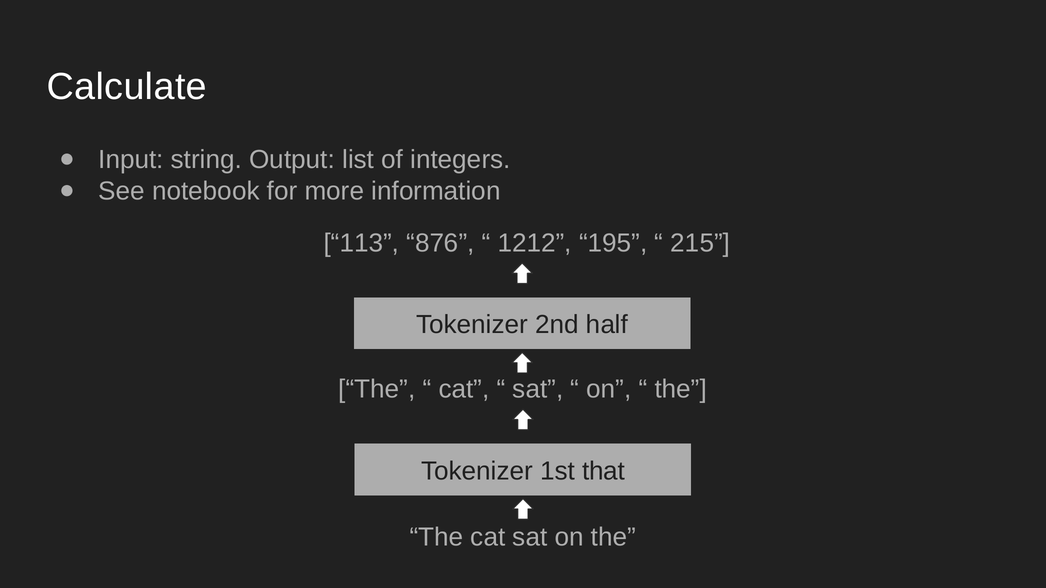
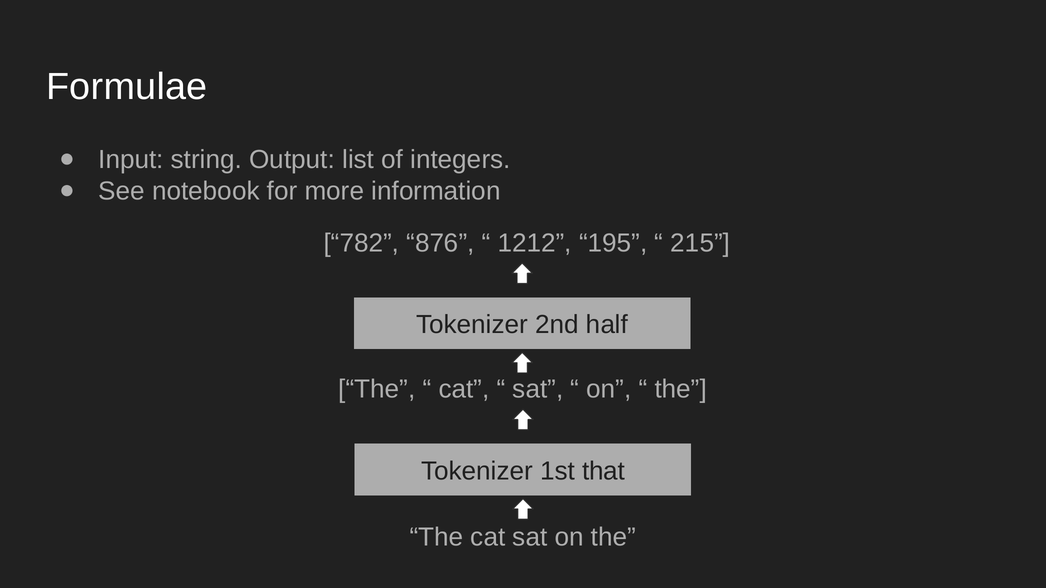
Calculate: Calculate -> Formulae (127, 87)
113: 113 -> 782 (361, 243)
